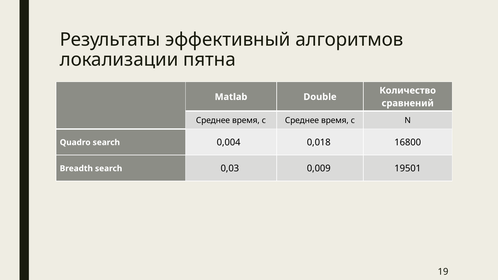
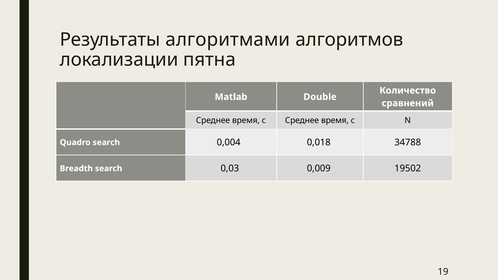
эффективный: эффективный -> алгоритмами (228, 40)
16800: 16800 -> 34788 (408, 143)
19501: 19501 -> 19502 (408, 169)
